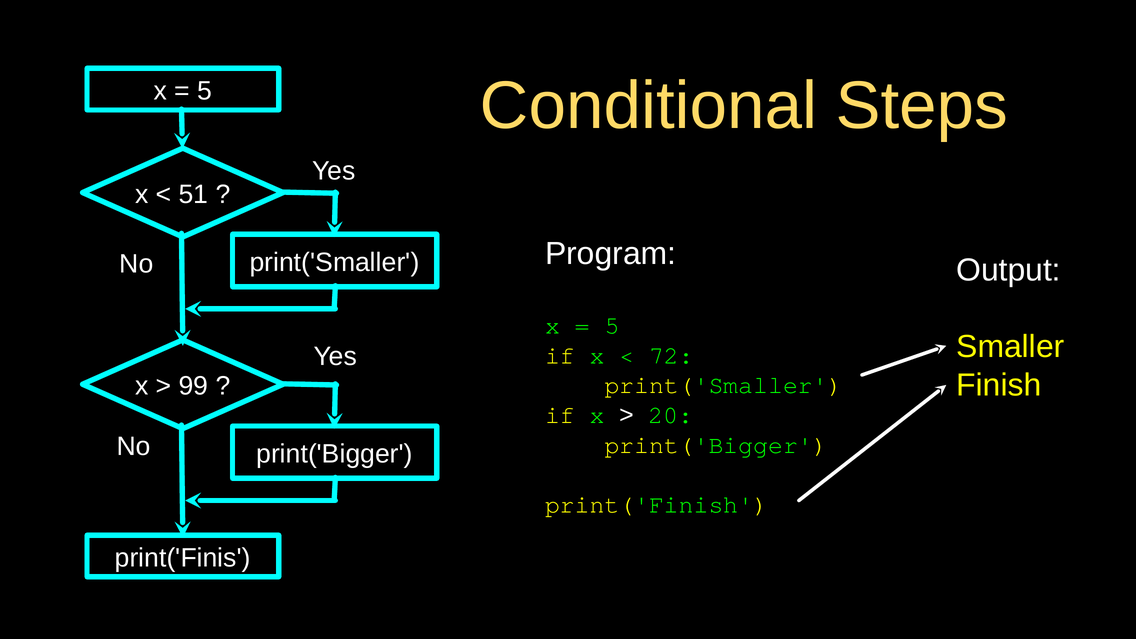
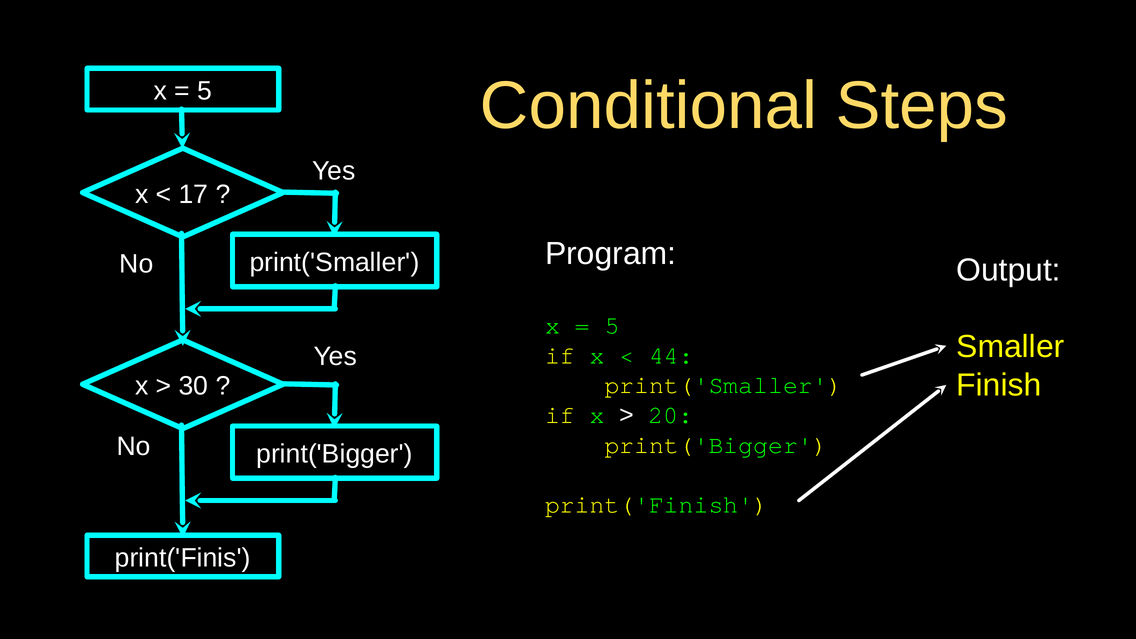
51: 51 -> 17 (193, 194)
72: 72 -> 44 (671, 355)
99: 99 -> 30 (193, 386)
